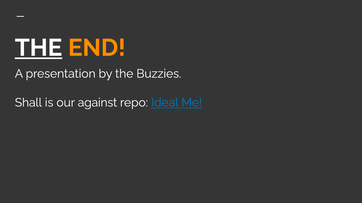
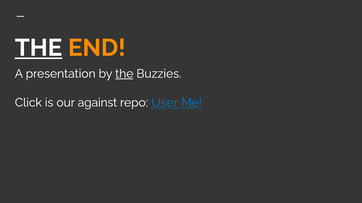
the underline: none -> present (124, 74)
Shall: Shall -> Click (28, 103)
Ideal: Ideal -> User (165, 103)
